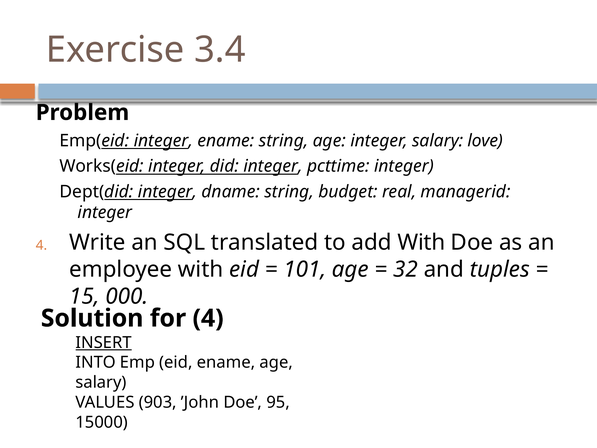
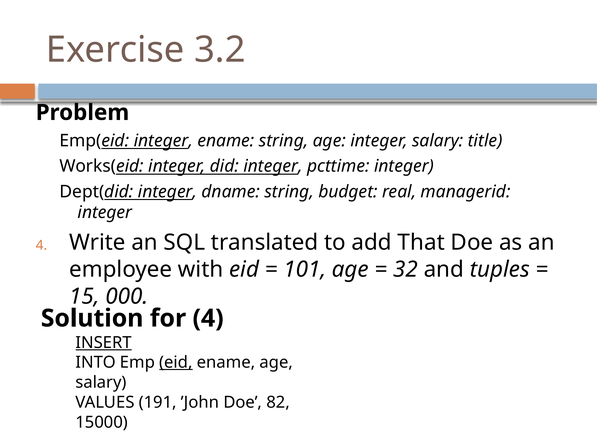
3.4: 3.4 -> 3.2 (220, 50)
love: love -> title (485, 141)
add With: With -> That (421, 242)
eid underline: none -> present (176, 362)
903: 903 -> 191 (158, 402)
95: 95 -> 82 (278, 402)
